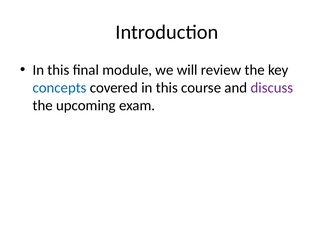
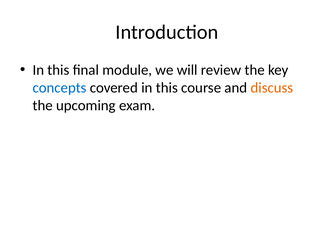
discuss colour: purple -> orange (272, 88)
